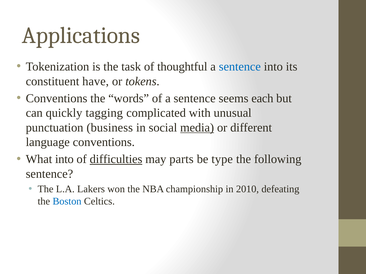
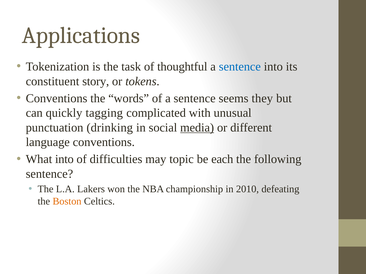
have: have -> story (96, 81)
each: each -> they (262, 98)
business: business -> drinking (110, 128)
difficulties underline: present -> none (116, 159)
parts: parts -> topic (182, 159)
type: type -> each (222, 159)
Boston colour: blue -> orange (67, 202)
